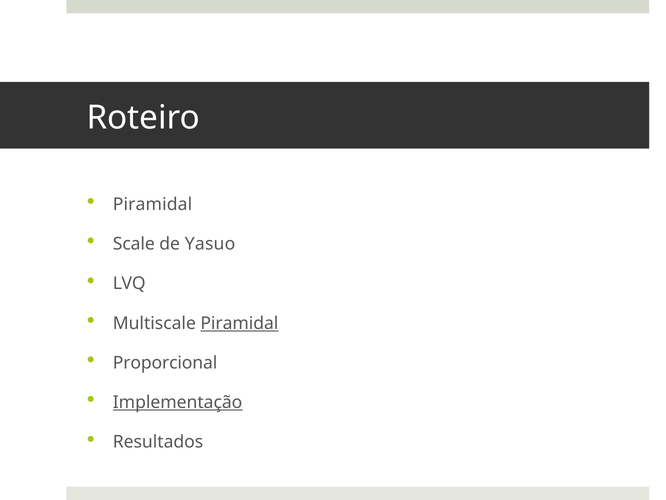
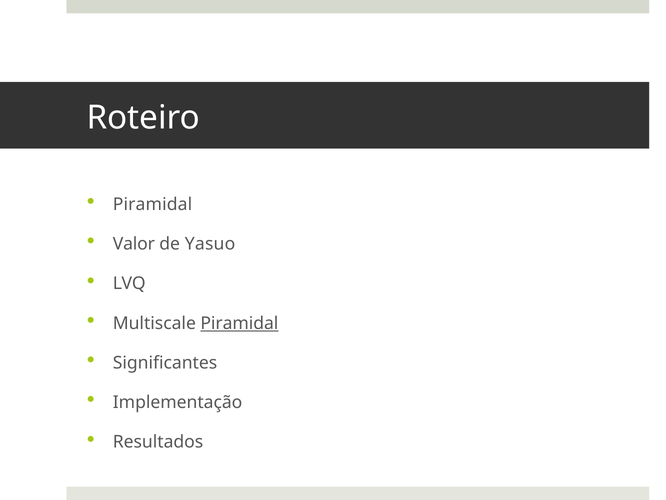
Scale: Scale -> Valor (134, 244)
Proporcional: Proporcional -> Significantes (165, 363)
Implementação underline: present -> none (178, 402)
